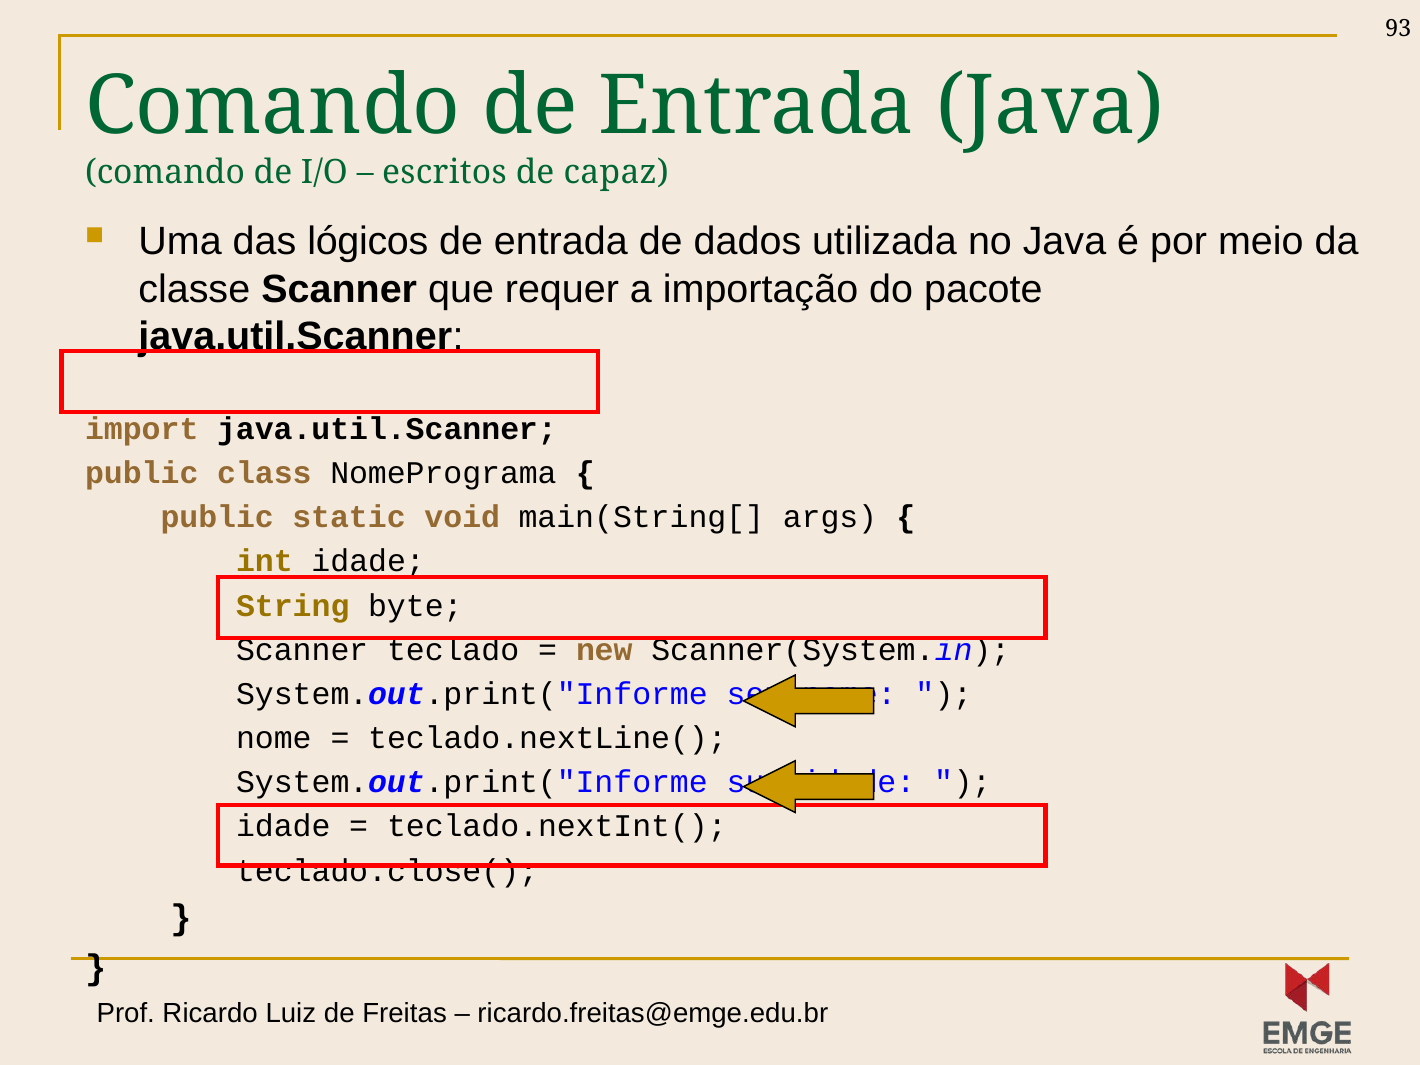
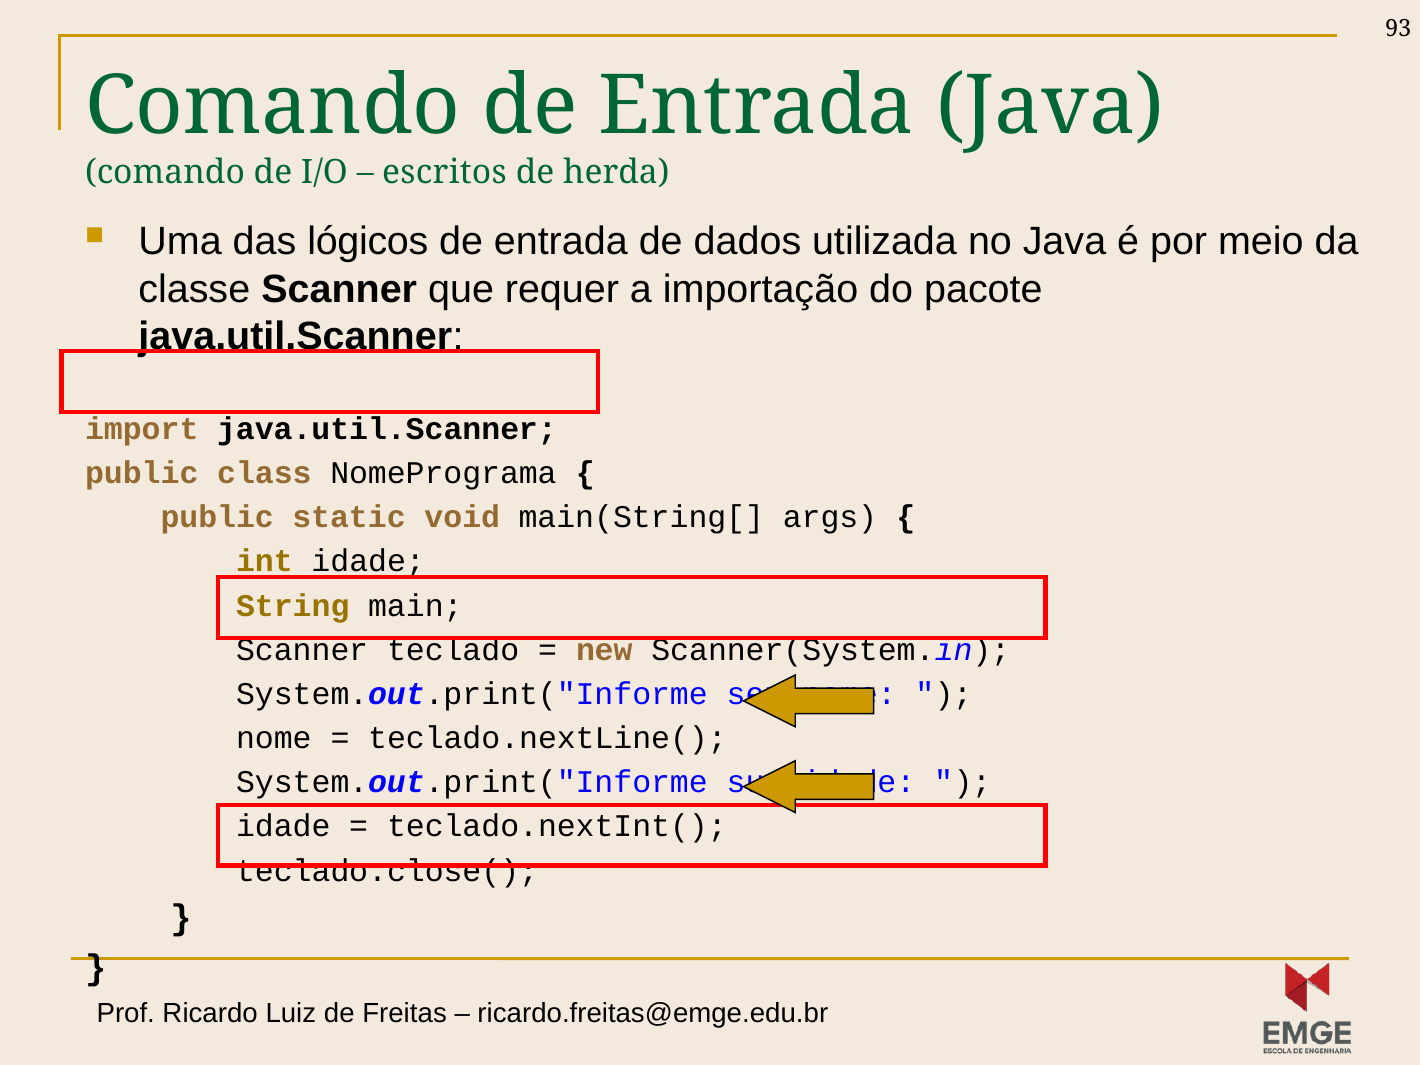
capaz: capaz -> herda (616, 172)
byte: byte -> main (415, 606)
